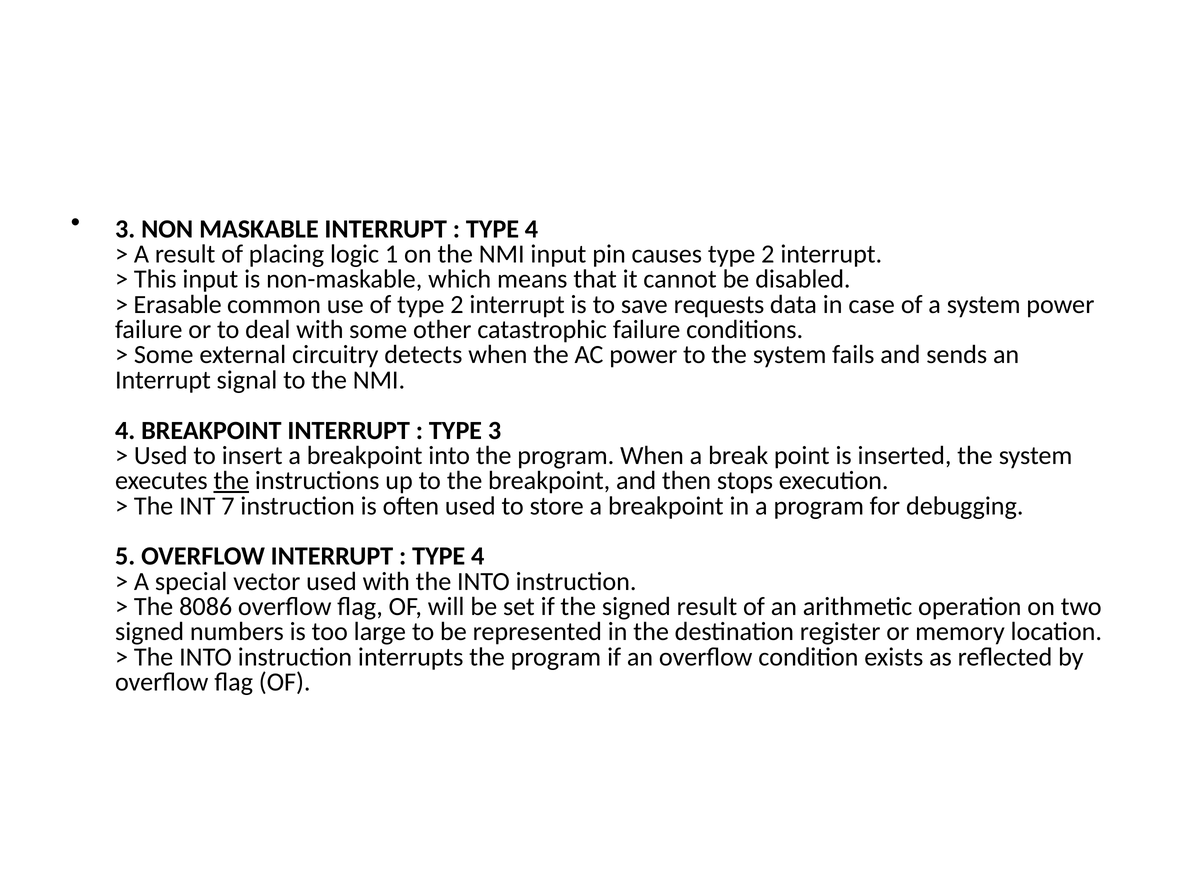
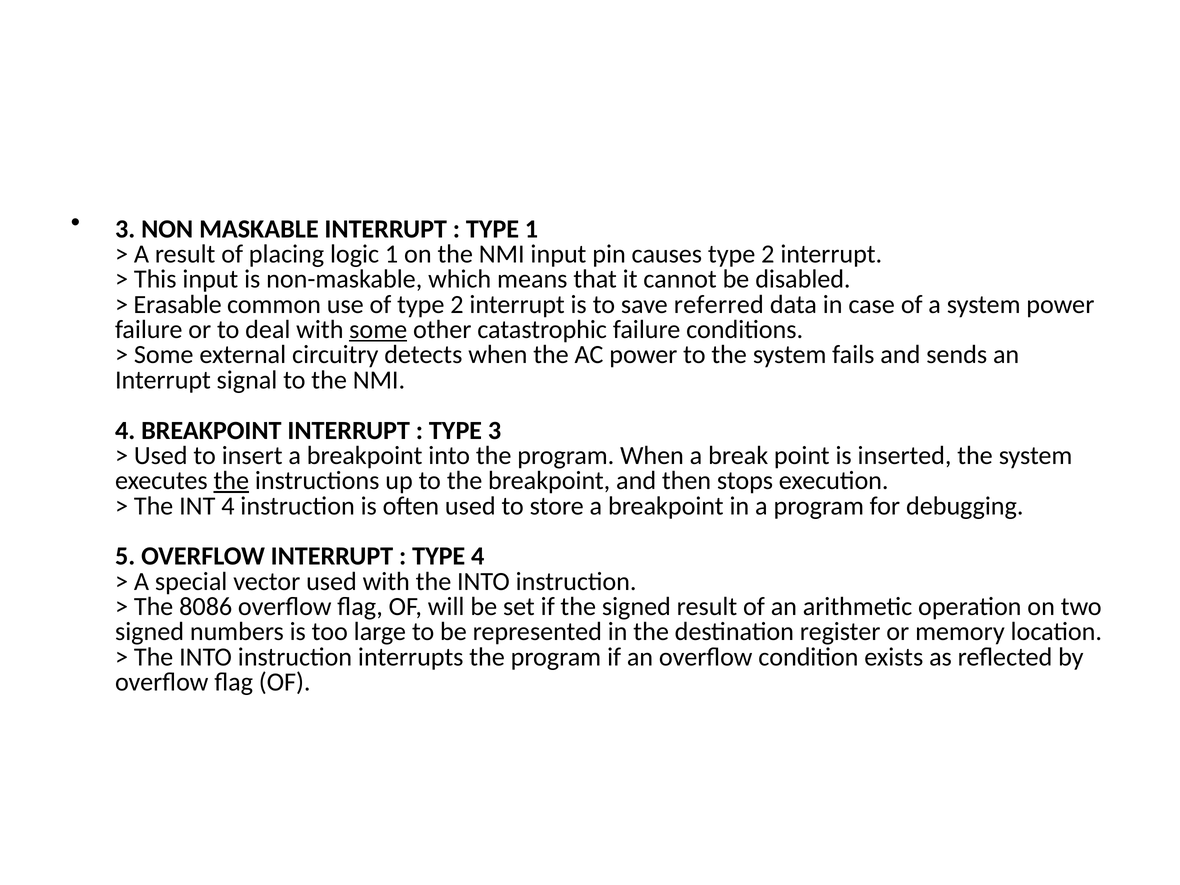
4: 4 -> 1 (531, 229)
requests: requests -> referred (719, 304)
some underline: none -> present (378, 330)
INT 7: 7 -> 4 (228, 506)
